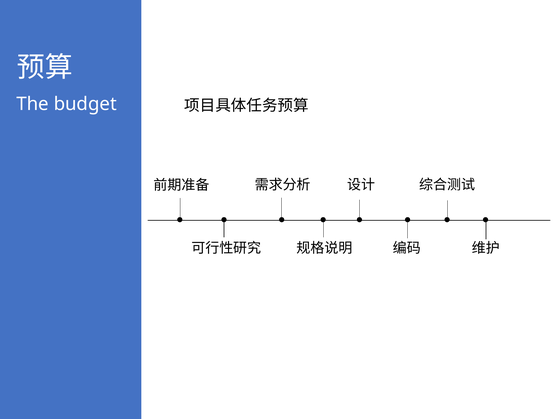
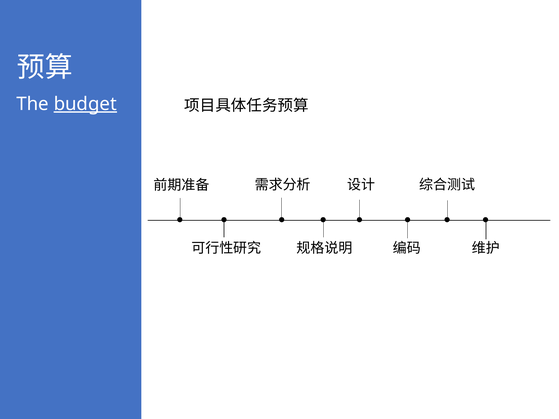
budget underline: none -> present (85, 104)
